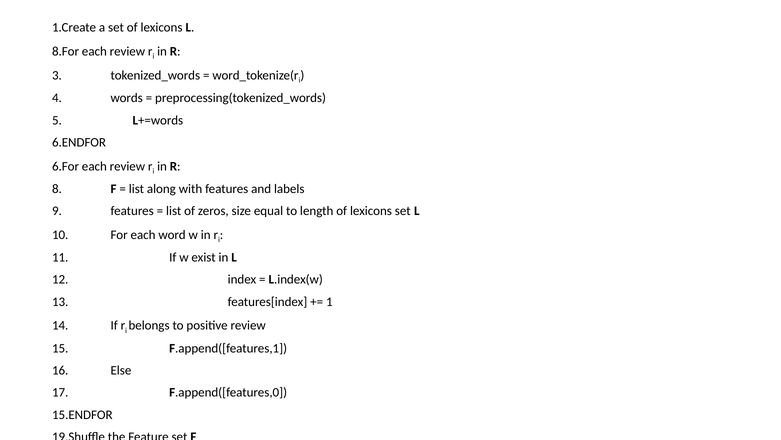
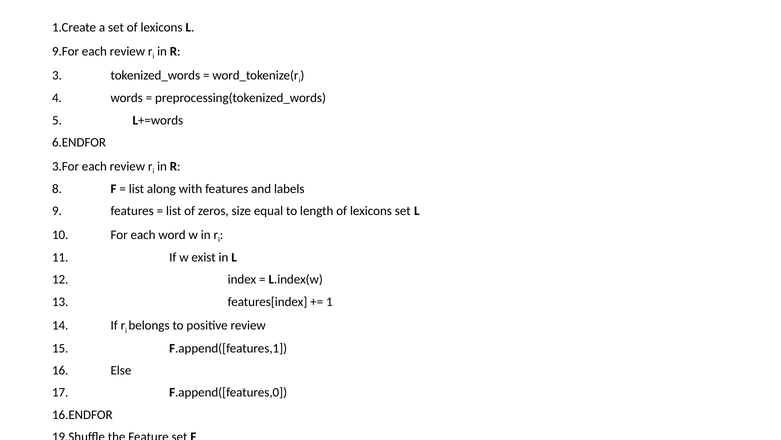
8.For: 8.For -> 9.For (66, 51)
6.For: 6.For -> 3.For (66, 166)
15.ENDFOR: 15.ENDFOR -> 16.ENDFOR (82, 414)
